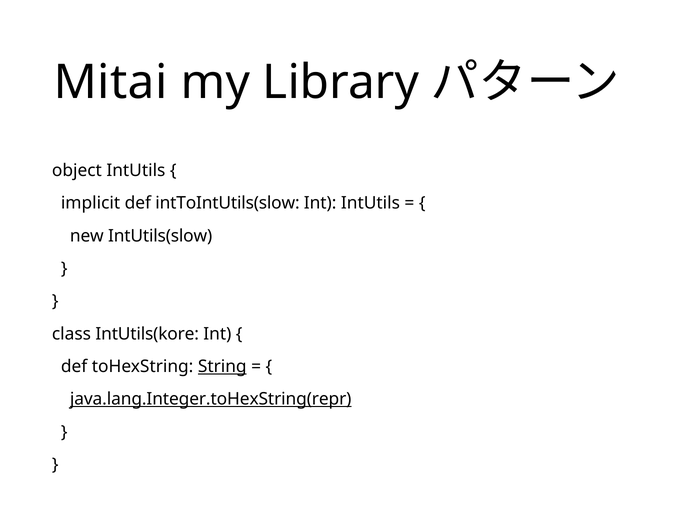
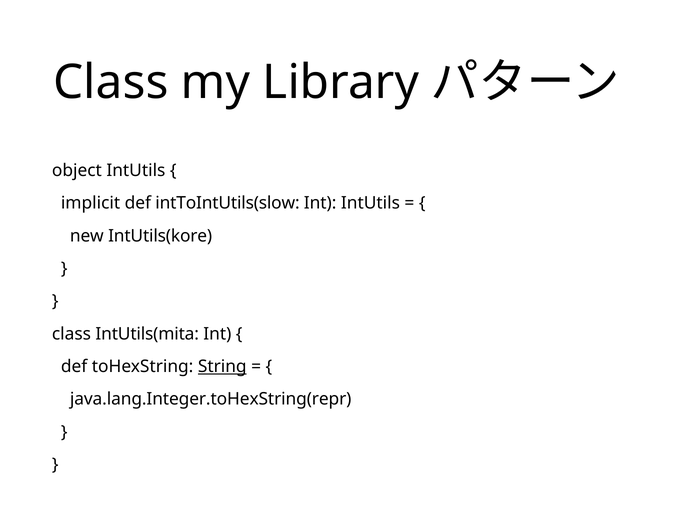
Mitai: Mitai -> Class (111, 82)
IntUtils(slow: IntUtils(slow -> IntUtils(kore (160, 236)
IntUtils(kore: IntUtils(kore -> IntUtils(mita (147, 334)
java.lang.Integer.toHexString(repr underline: present -> none (211, 399)
